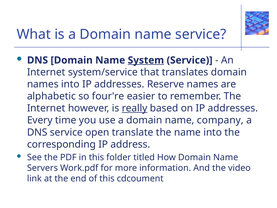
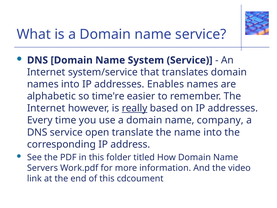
System underline: present -> none (146, 60)
Reserve: Reserve -> Enables (166, 84)
four're: four're -> time're (108, 96)
